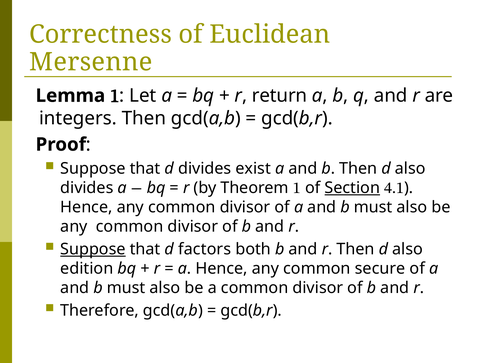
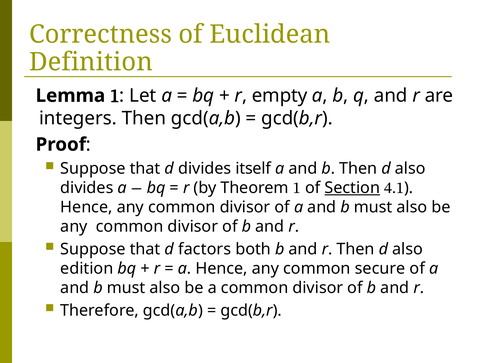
Mersenne: Mersenne -> Definition (91, 62)
return: return -> empty (280, 96)
exist: exist -> itself (253, 169)
Suppose underline: present -> none (93, 249)
